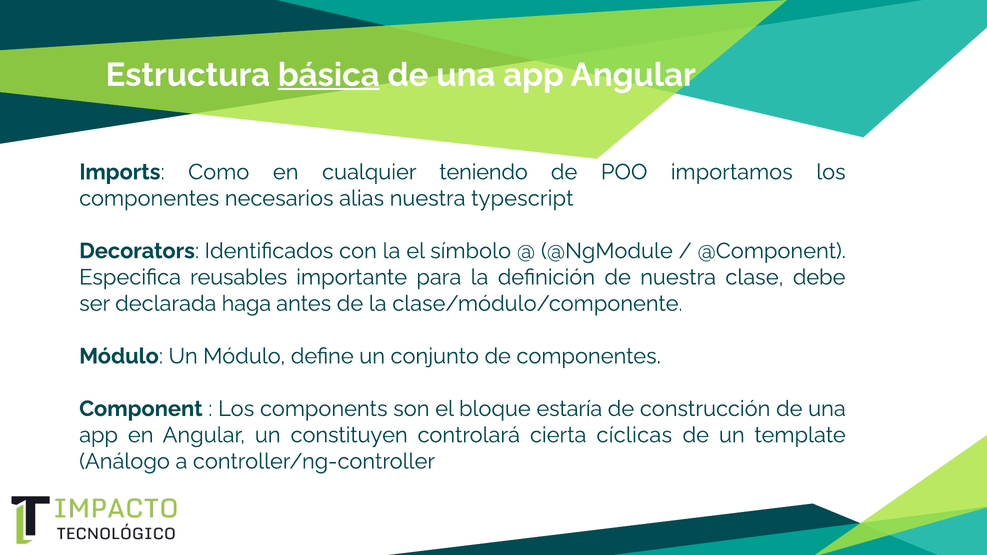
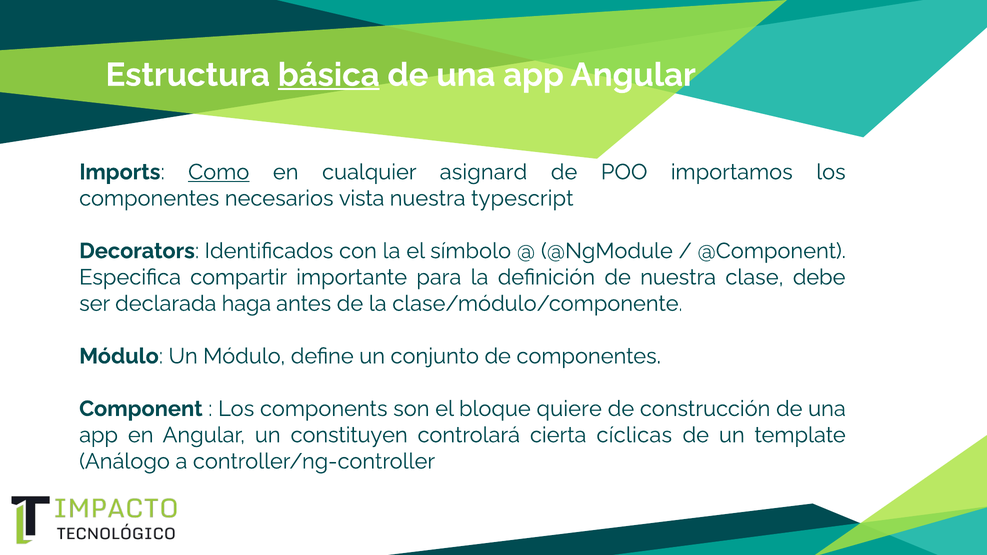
Como underline: none -> present (219, 172)
teniendo: teniendo -> asignard (483, 172)
alias: alias -> vista (362, 198)
reusables: reusables -> compartir (239, 277)
estaría: estaría -> quiere (569, 409)
